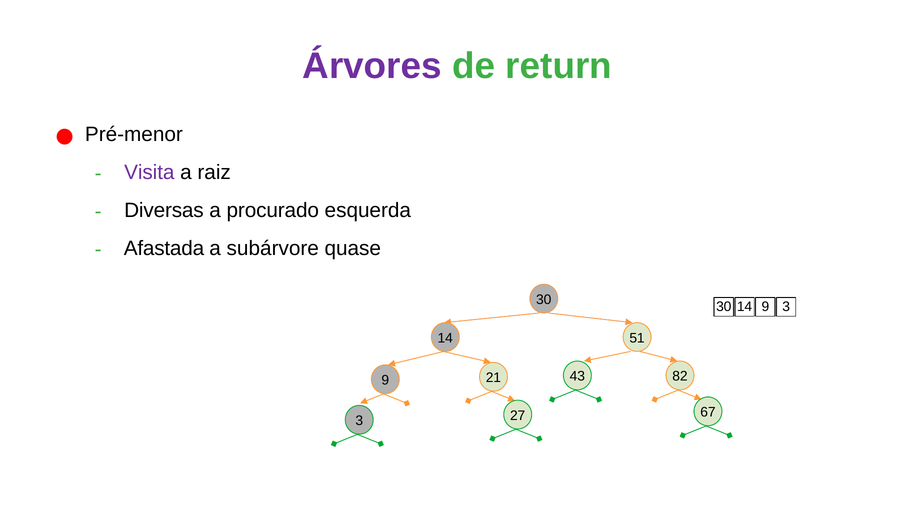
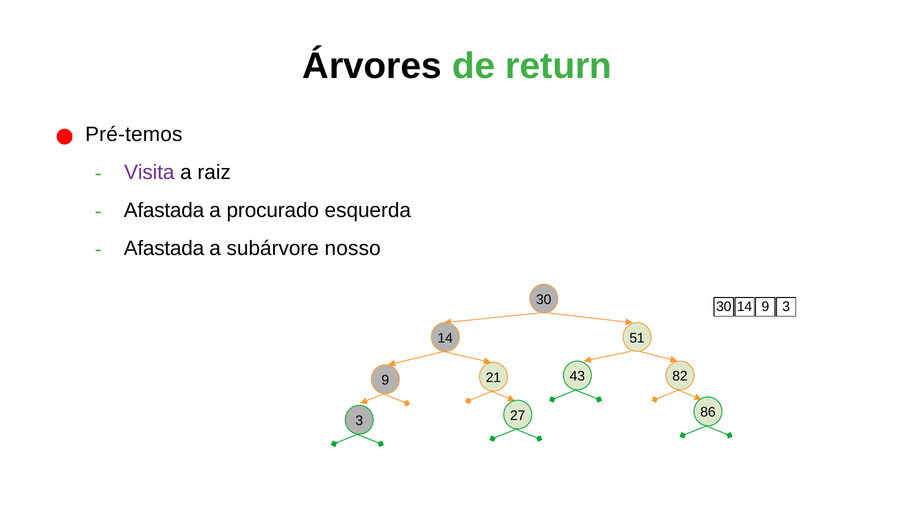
Árvores colour: purple -> black (372, 66)
Pré-menor: Pré-menor -> Pré-temos (134, 134)
Diversas: Diversas -> Afastada (164, 210)
quase: quase -> nosso (353, 248)
67: 67 -> 86 (708, 412)
